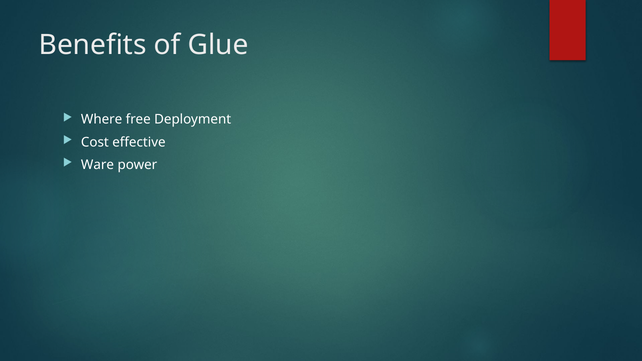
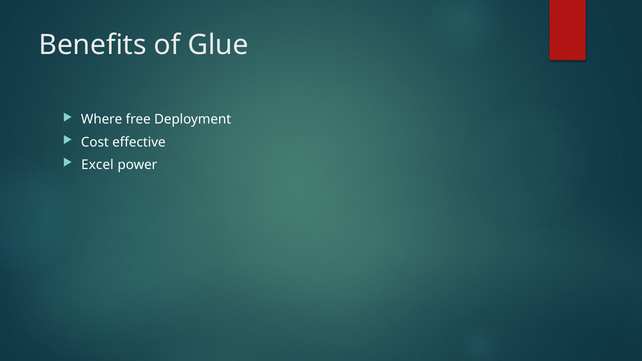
Ware: Ware -> Excel (97, 165)
